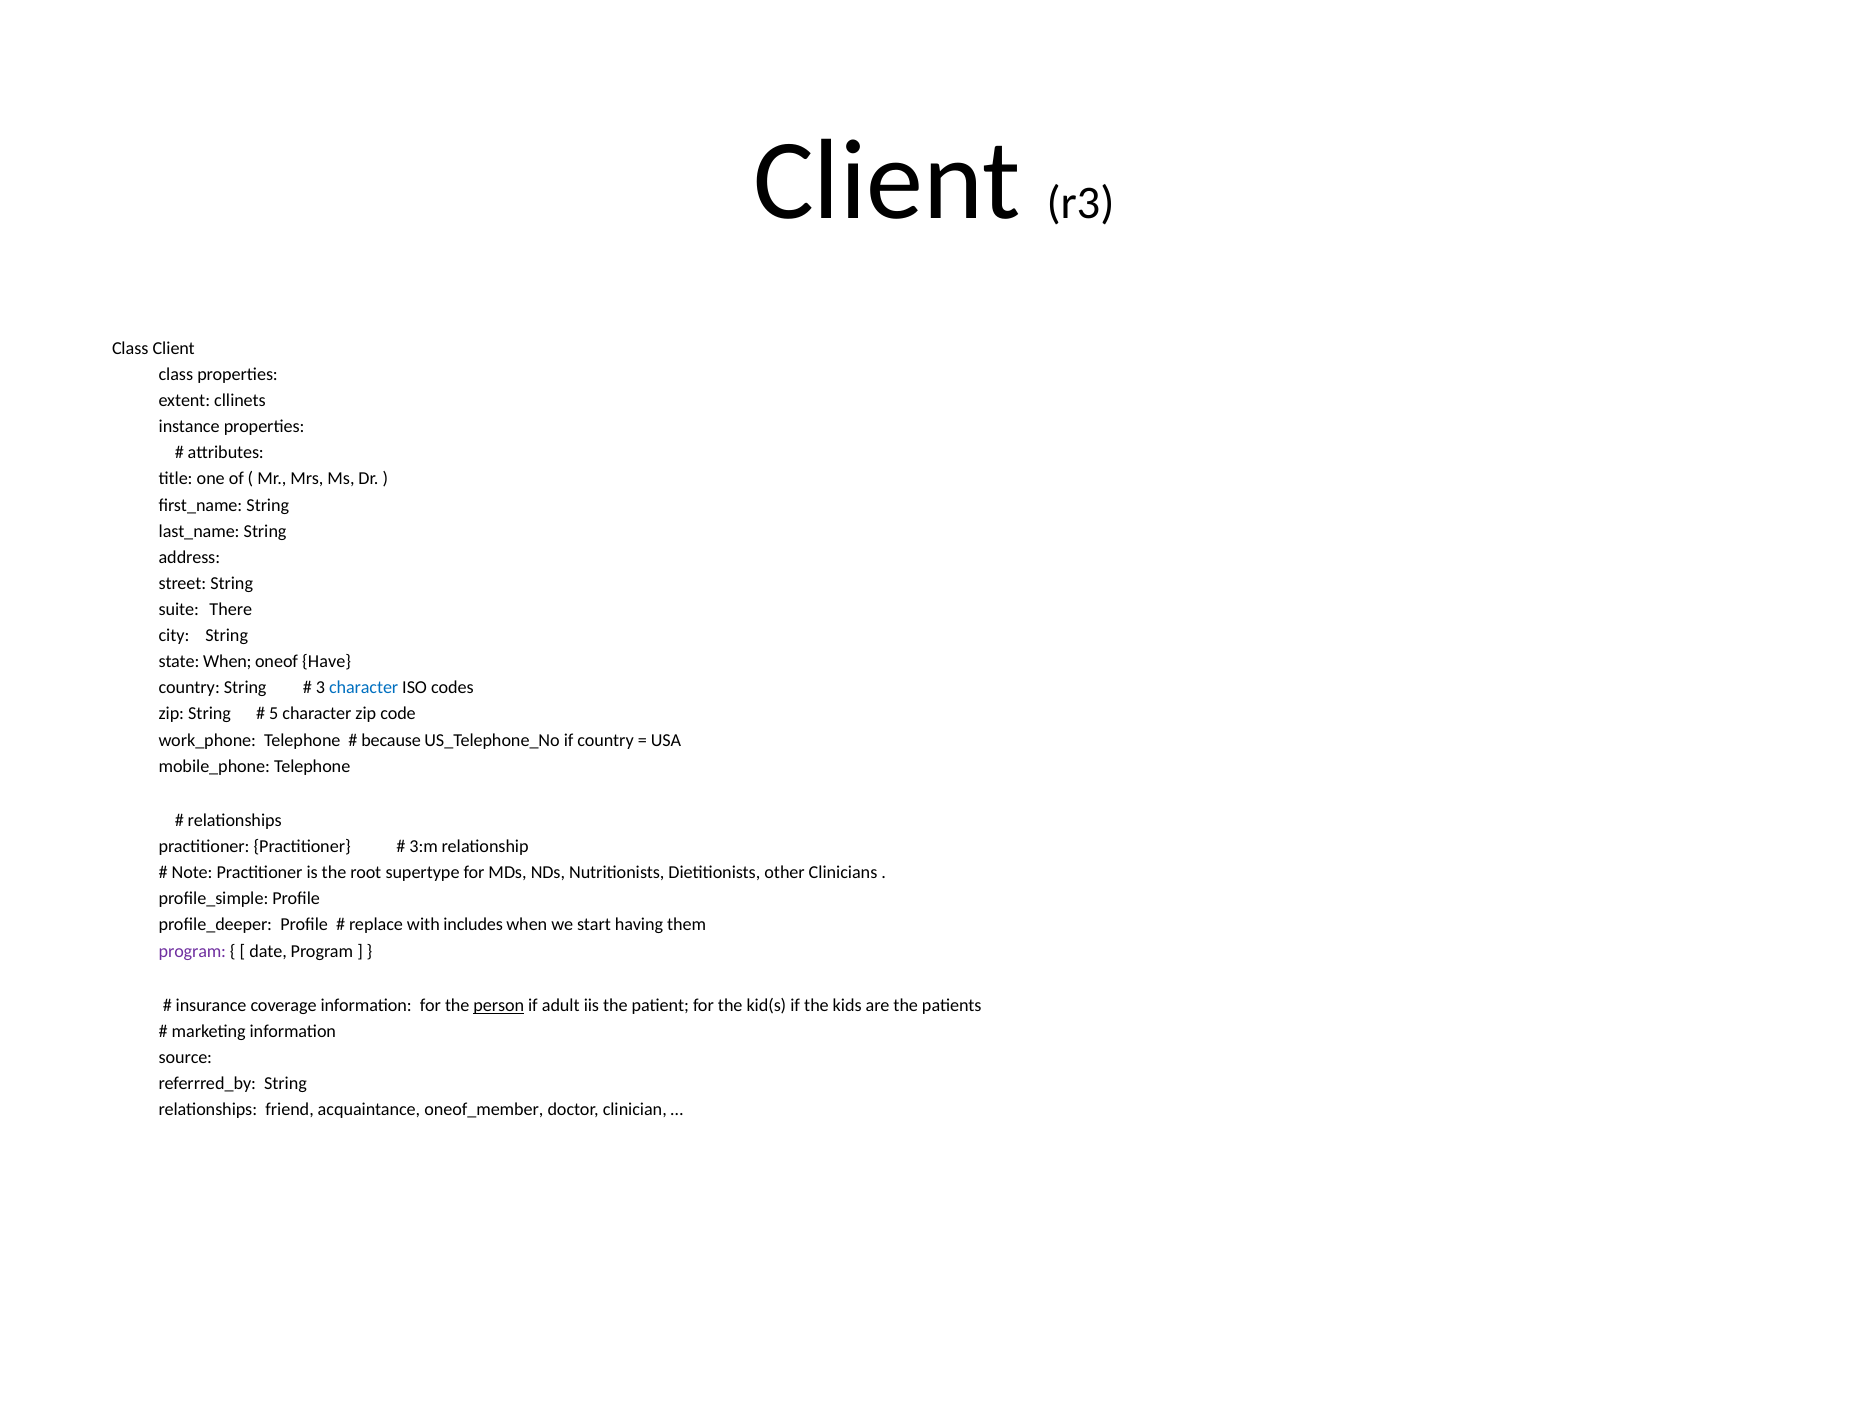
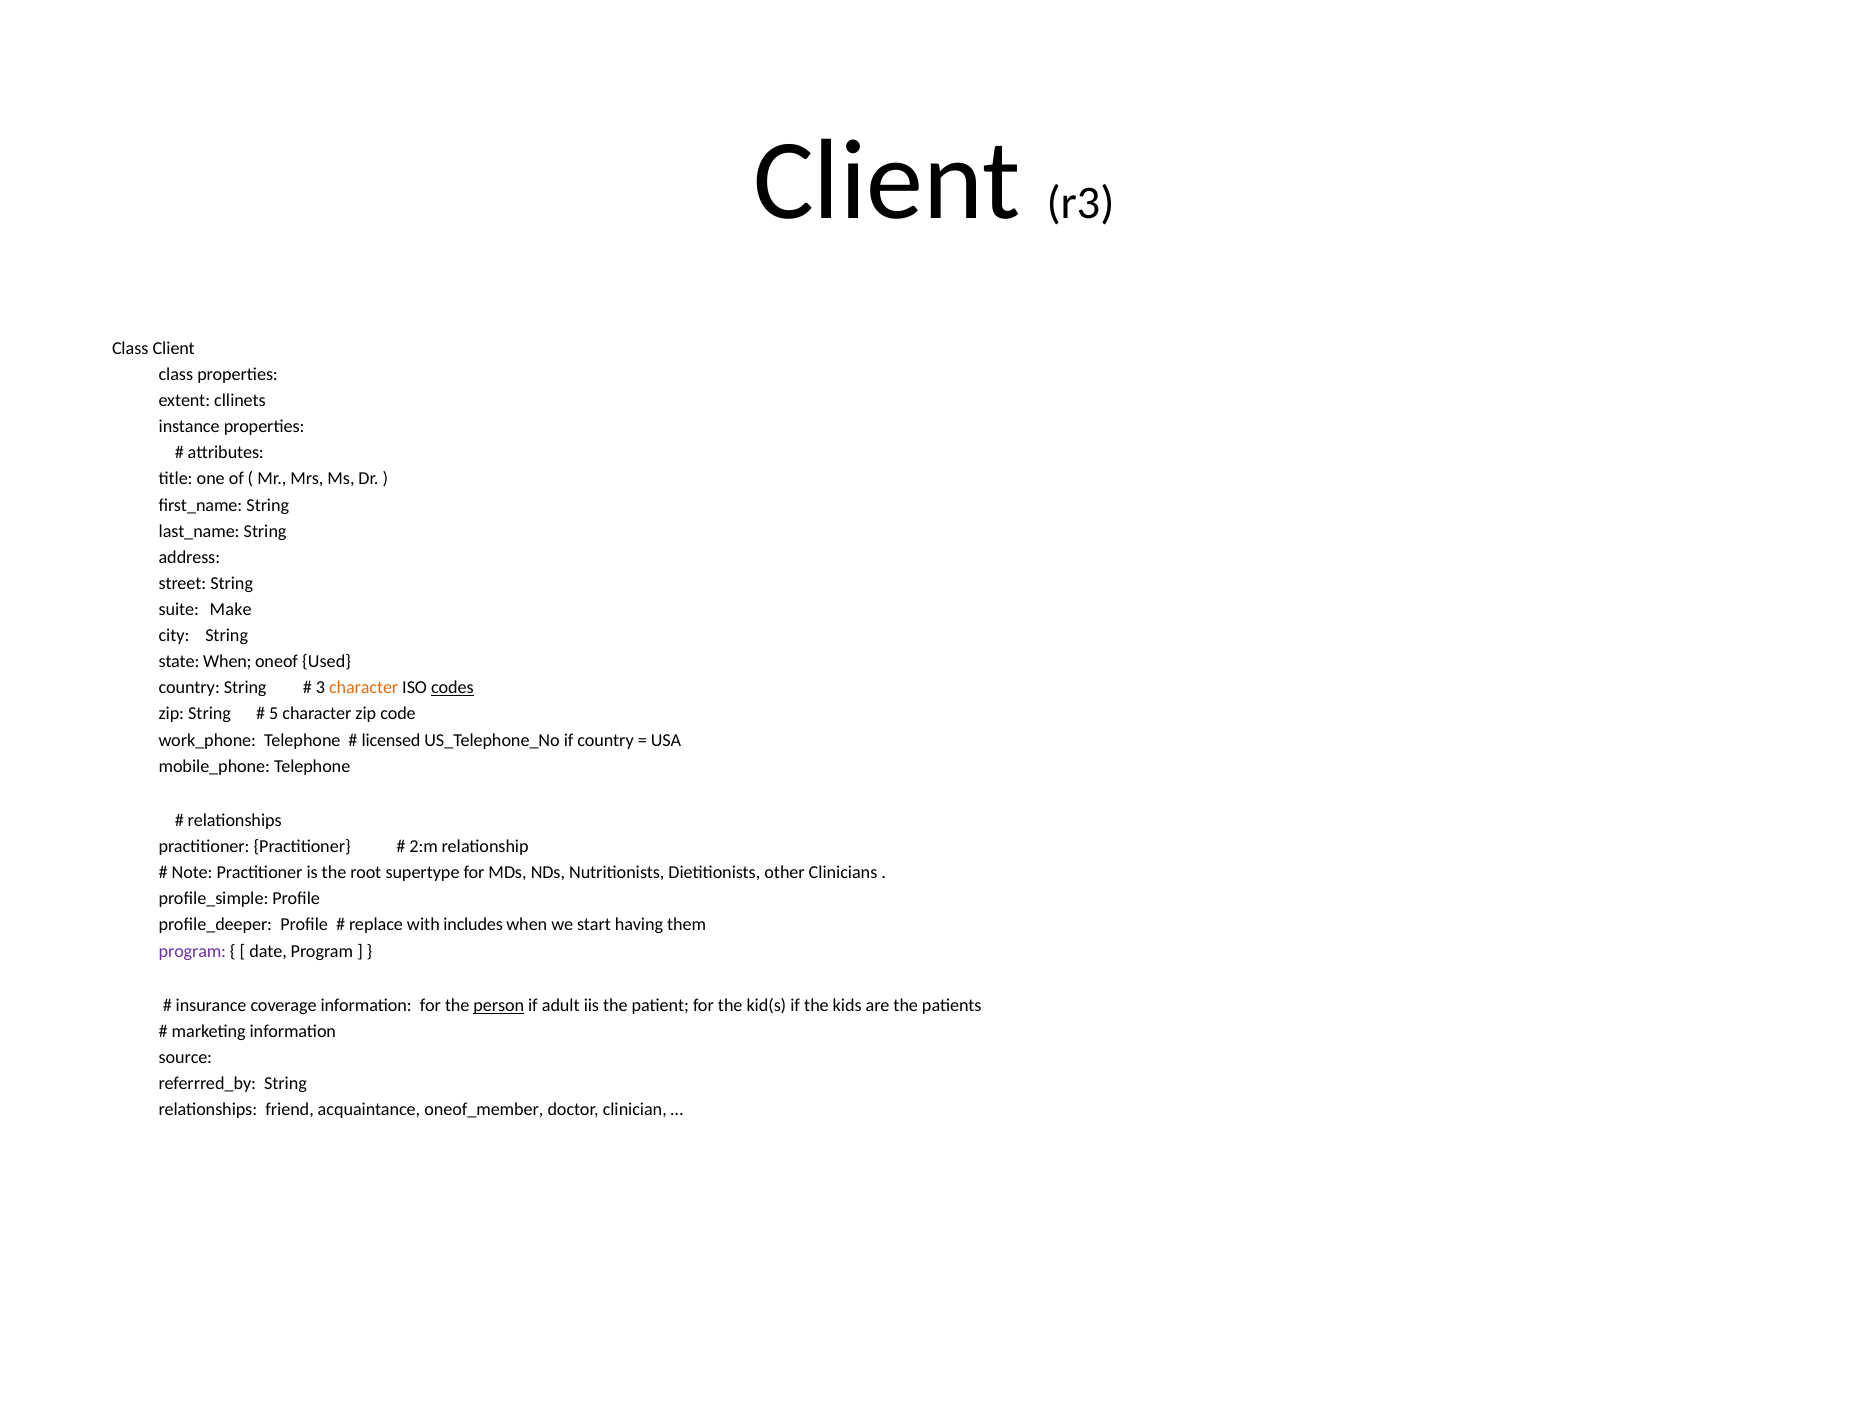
There: There -> Make (231, 609)
Have: Have -> Used (327, 662)
character colour: blue -> orange (364, 688)
codes underline: none -> present (452, 688)
because: because -> licensed (391, 740)
3:m: 3:m -> 2:m (424, 847)
